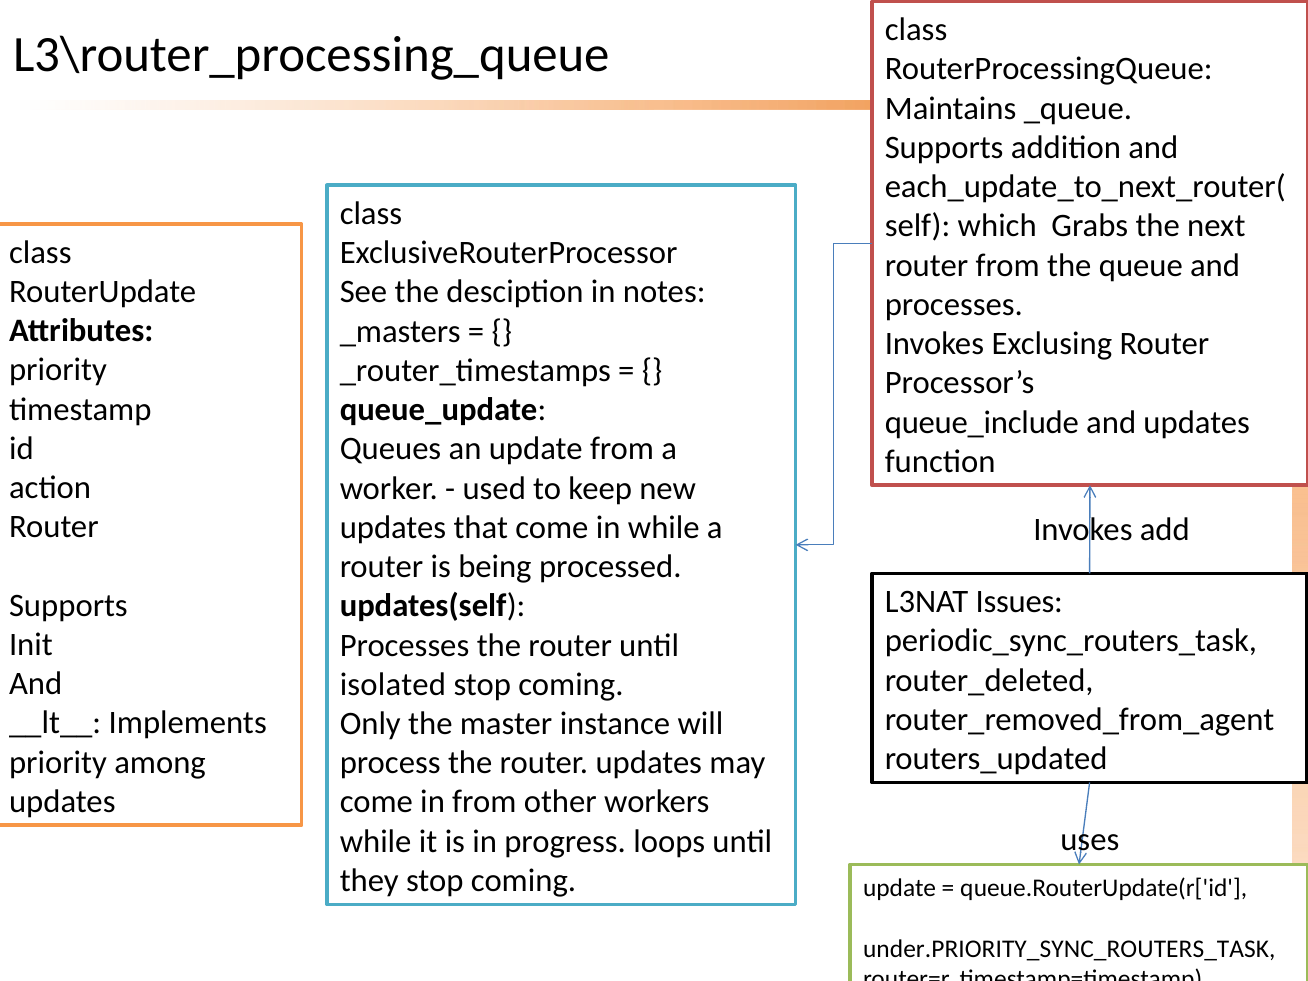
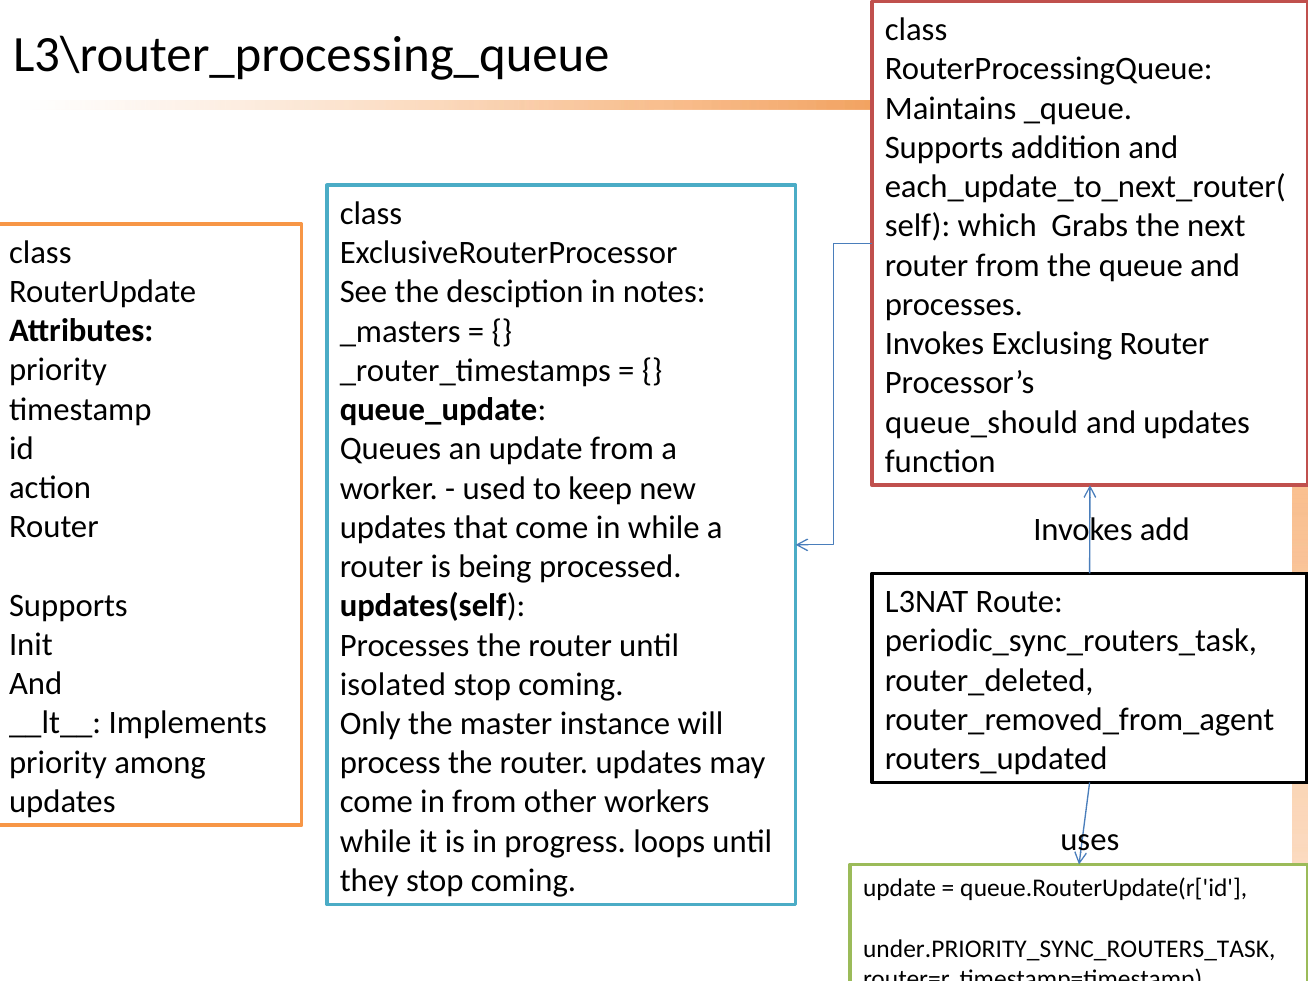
queue_include: queue_include -> queue_should (982, 422)
Issues: Issues -> Route (1019, 602)
